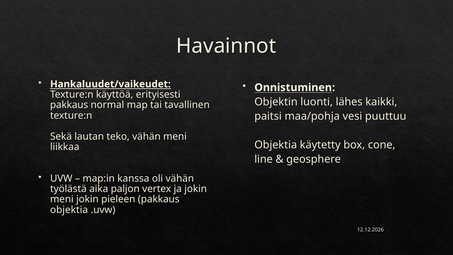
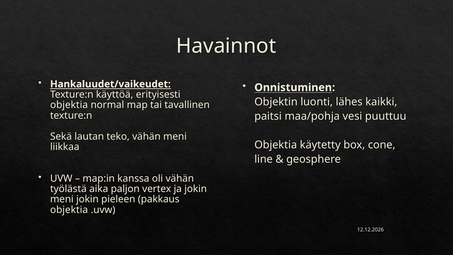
pakkaus: pakkaus -> objektia (69, 105)
